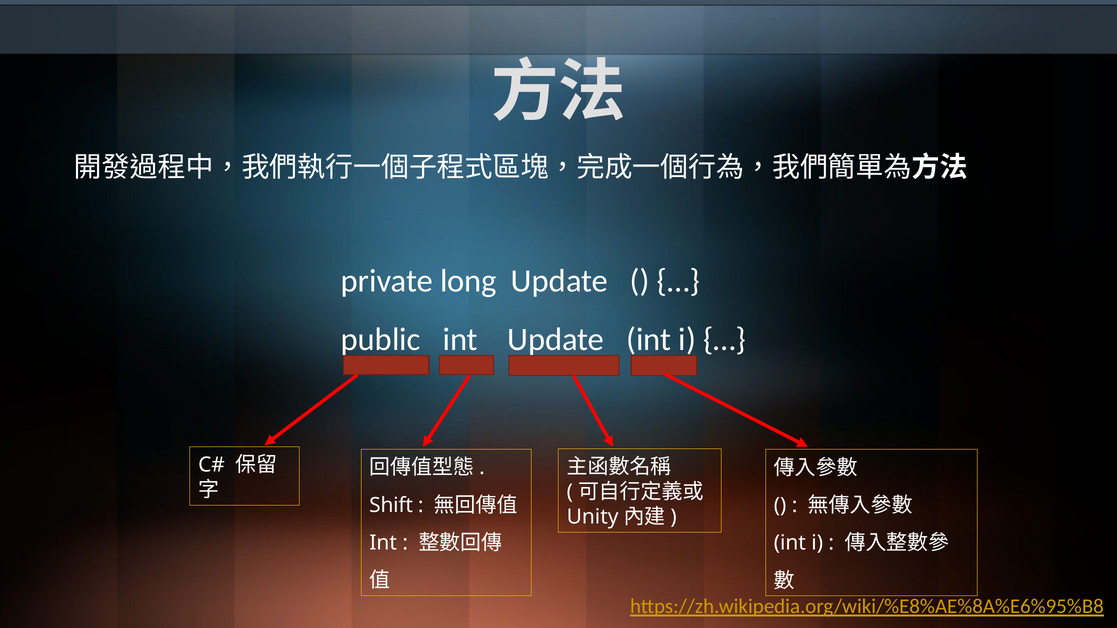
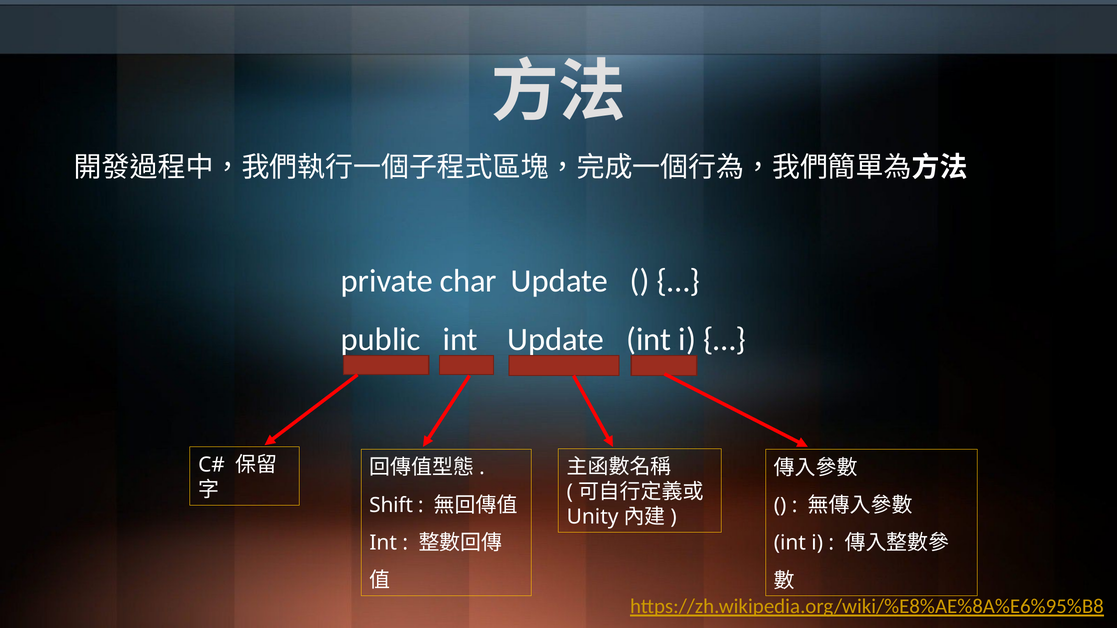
long: long -> char (468, 281)
